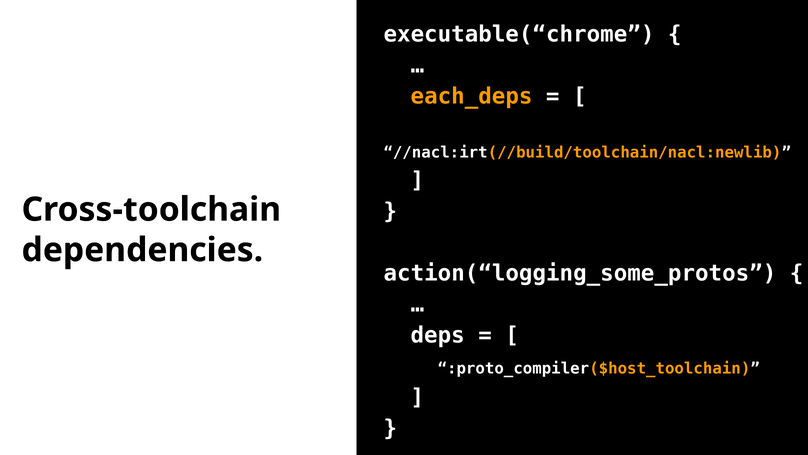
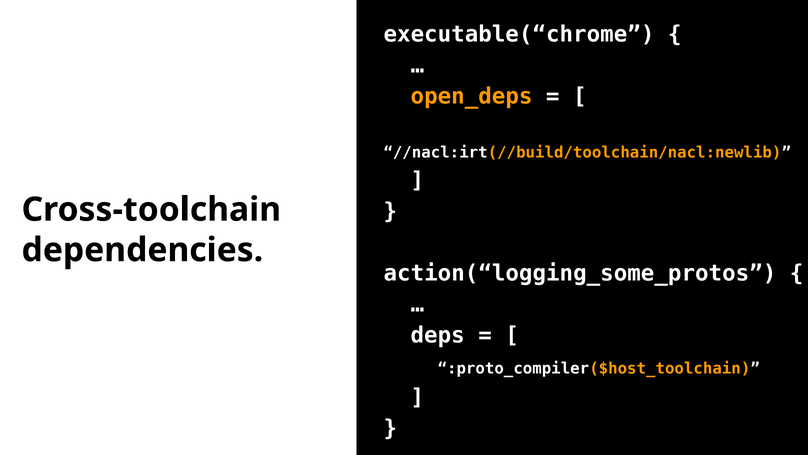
each_deps: each_deps -> open_deps (472, 96)
